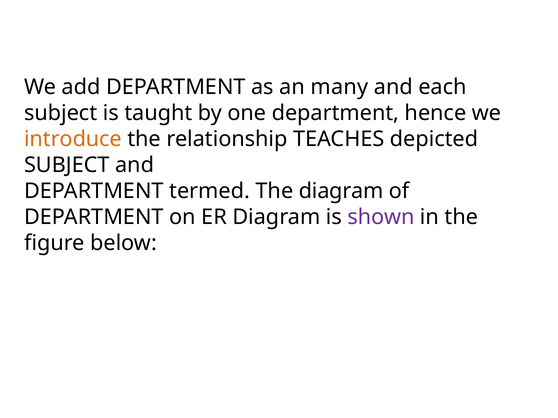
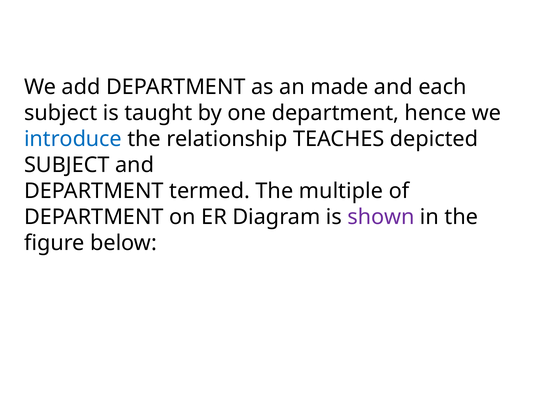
many: many -> made (339, 87)
introduce colour: orange -> blue (73, 139)
The diagram: diagram -> multiple (341, 191)
